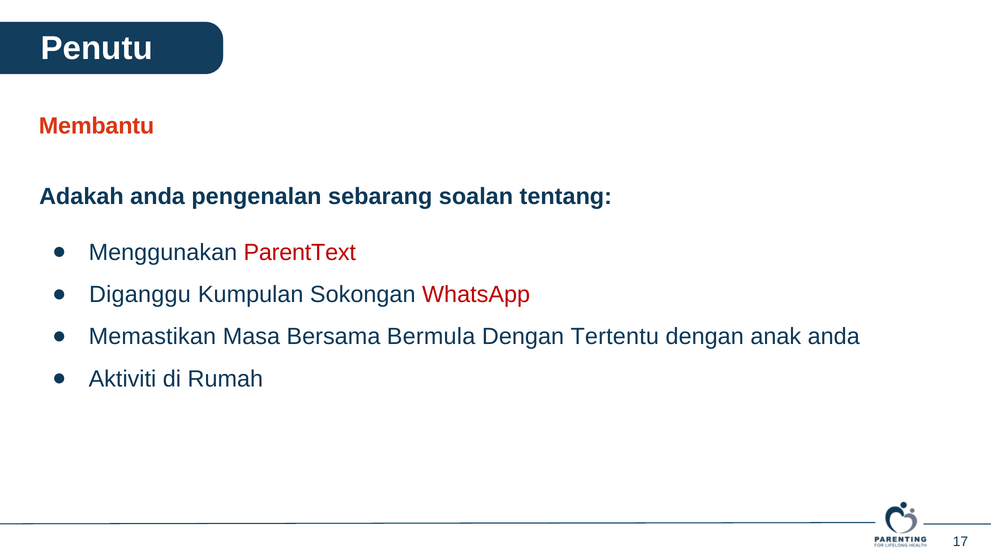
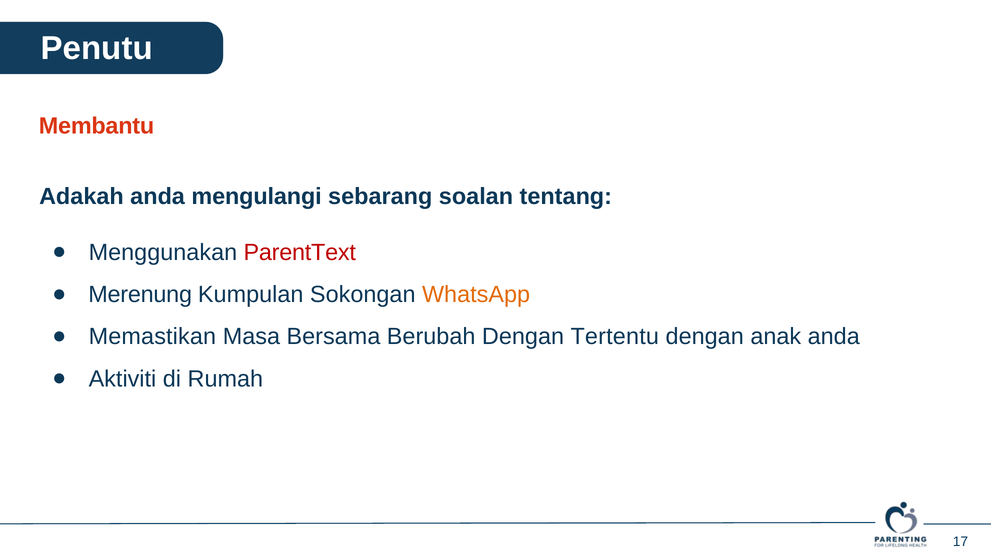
pengenalan: pengenalan -> mengulangi (257, 196)
Diganggu: Diganggu -> Merenung (140, 294)
WhatsApp colour: red -> orange (476, 294)
Bermula: Bermula -> Berubah (431, 336)
